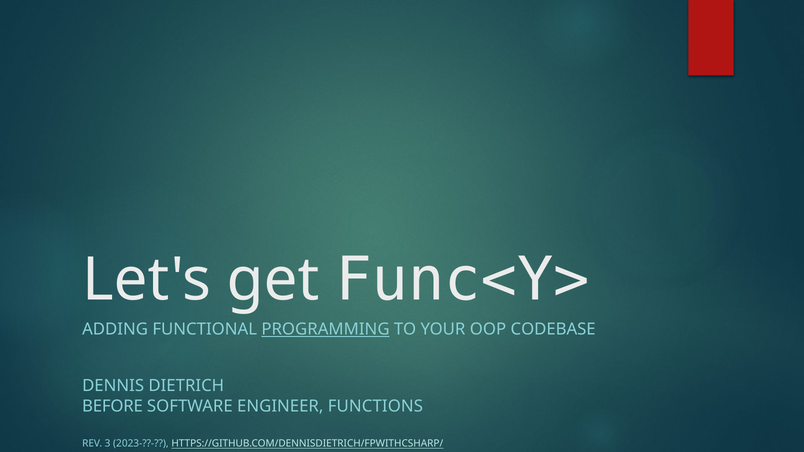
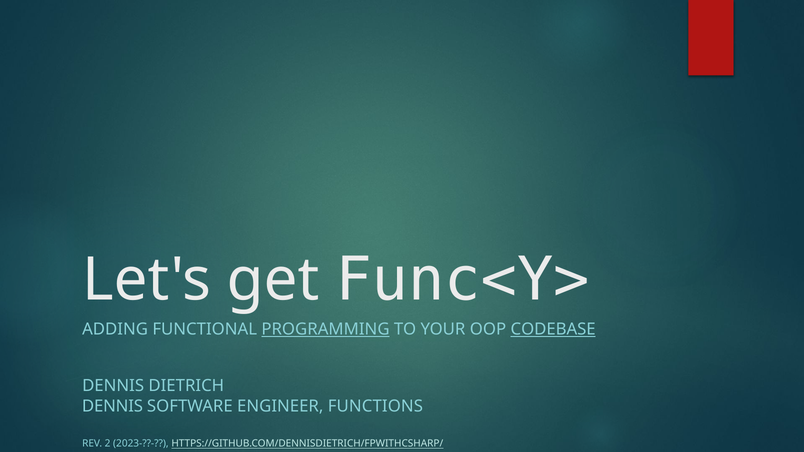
CODEBASE underline: none -> present (553, 329)
BEFORE: BEFORE -> DENNIS (112, 406)
3: 3 -> 2 (108, 444)
